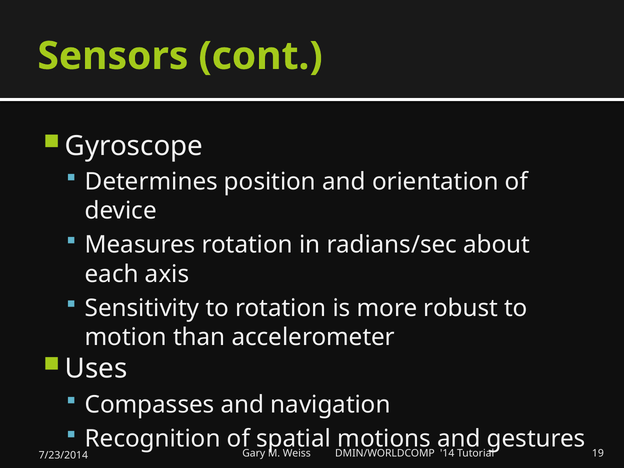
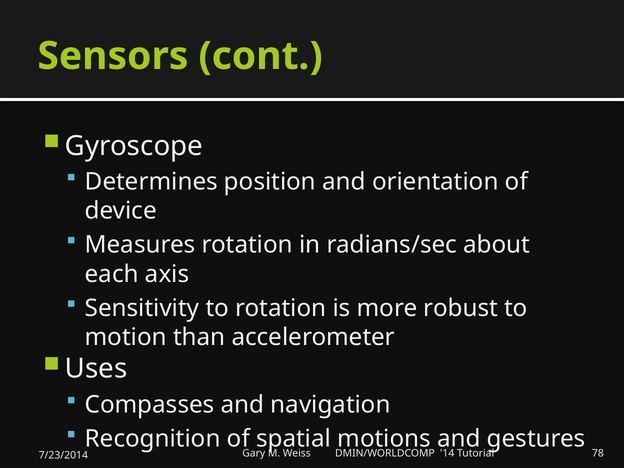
19: 19 -> 78 (598, 454)
